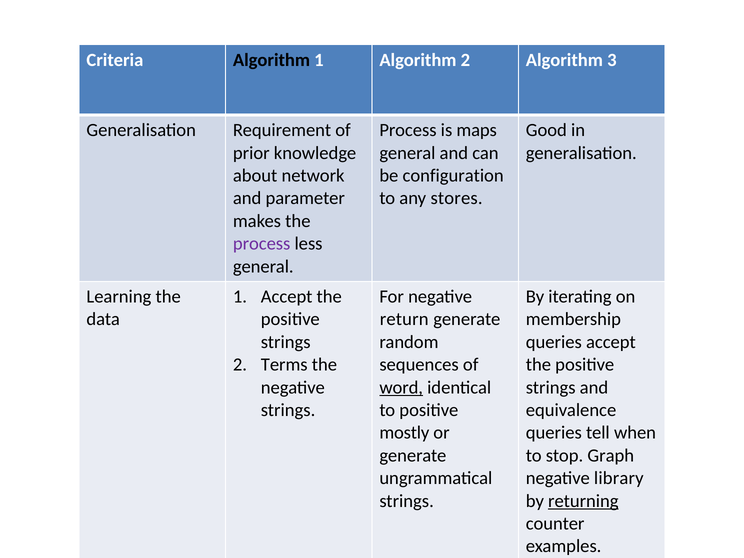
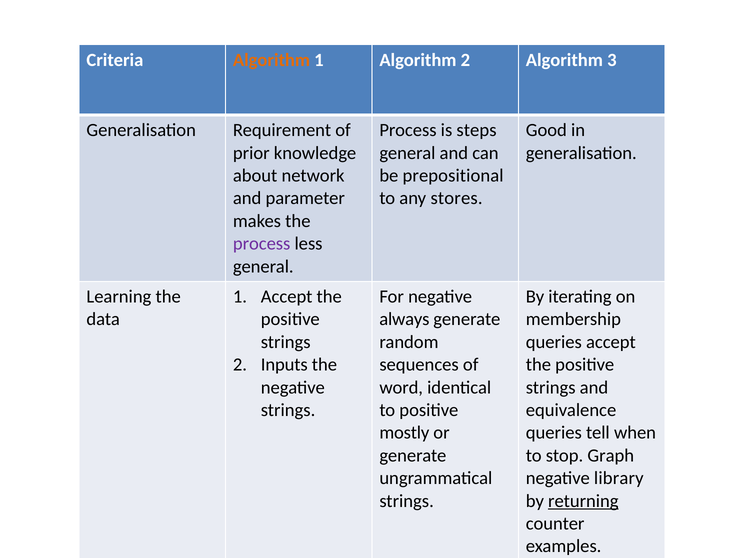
Algorithm colour: black -> orange (271, 60)
maps: maps -> steps (476, 130)
configuration: configuration -> prepositional (453, 176)
return: return -> always (404, 319)
Terms: Terms -> Inputs (284, 365)
word underline: present -> none (401, 387)
